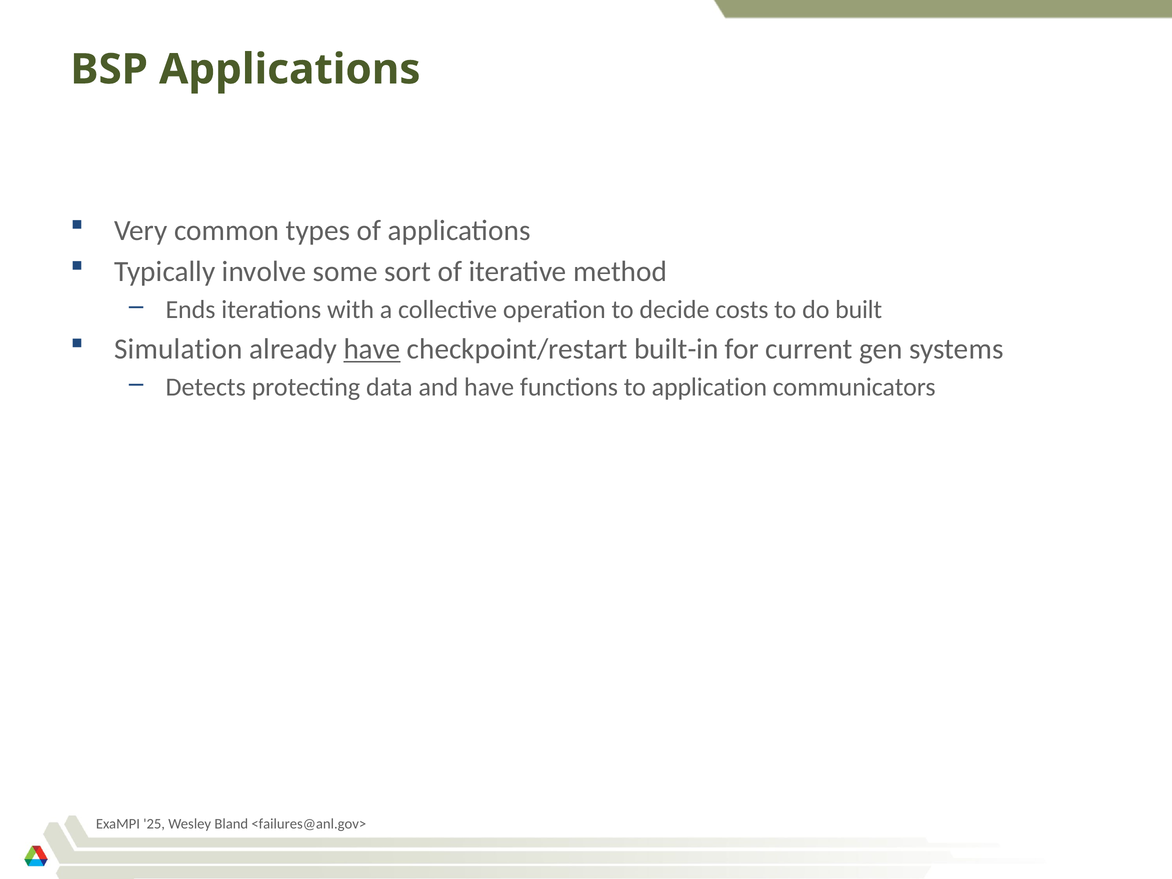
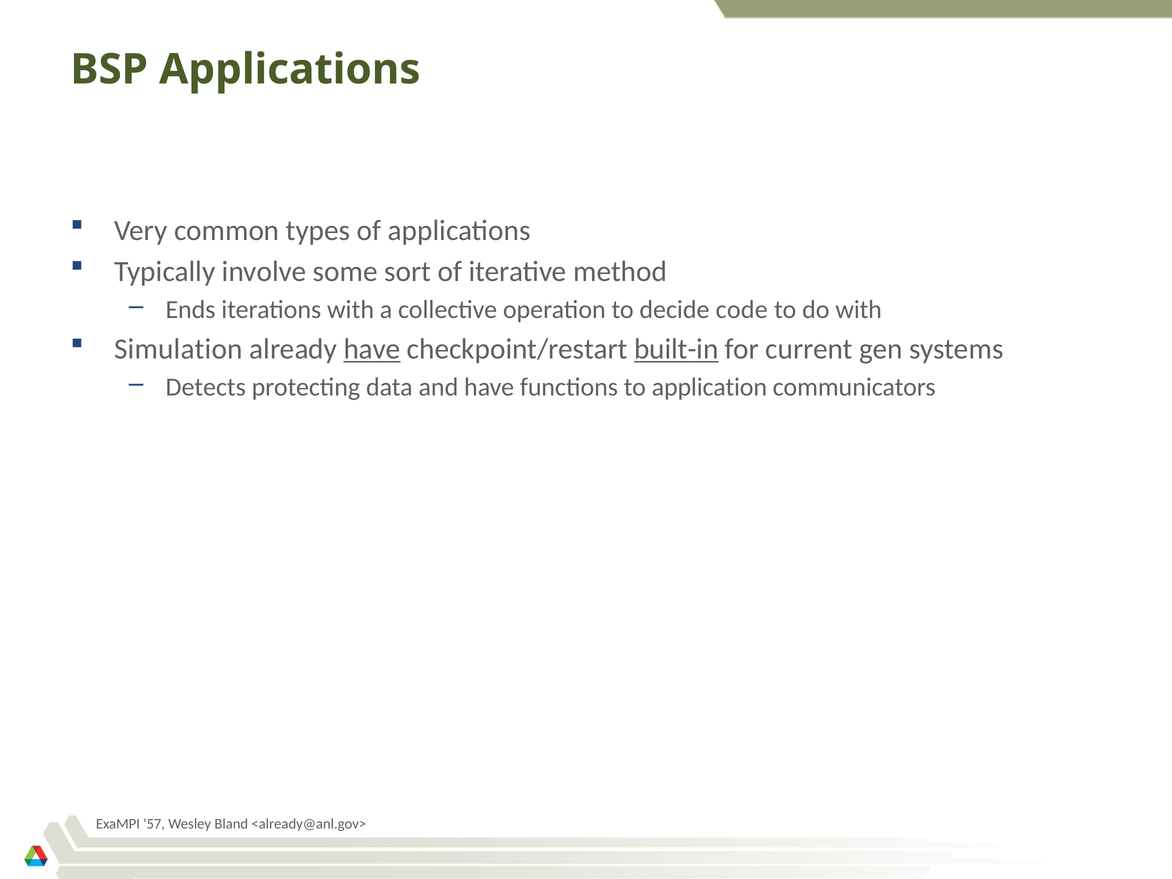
costs: costs -> code (742, 310)
do built: built -> with (859, 310)
built-in underline: none -> present (676, 349)
25: 25 -> 57 (154, 824)
<failures@anl.gov>: <failures@anl.gov> -> <already@anl.gov> (309, 824)
